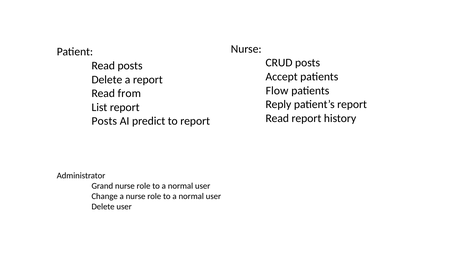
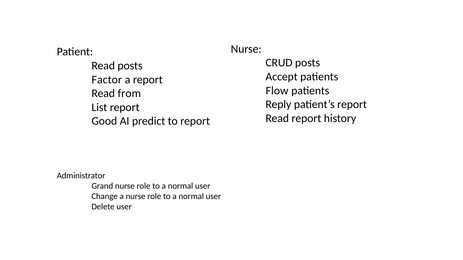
Delete: Delete -> Factor (107, 80)
Posts: Posts -> Good (104, 121)
